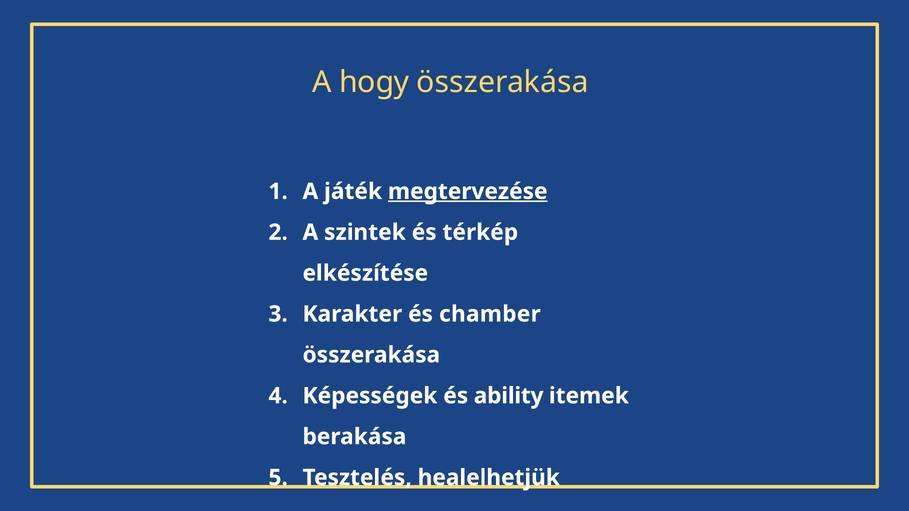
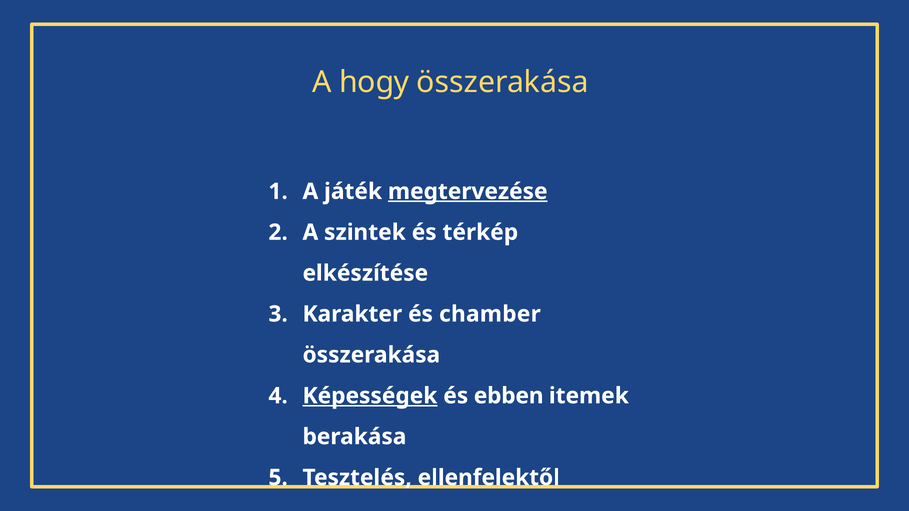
Képességek underline: none -> present (370, 396)
ability: ability -> ebben (509, 396)
healelhetjük: healelhetjük -> ellenfelektől (489, 478)
